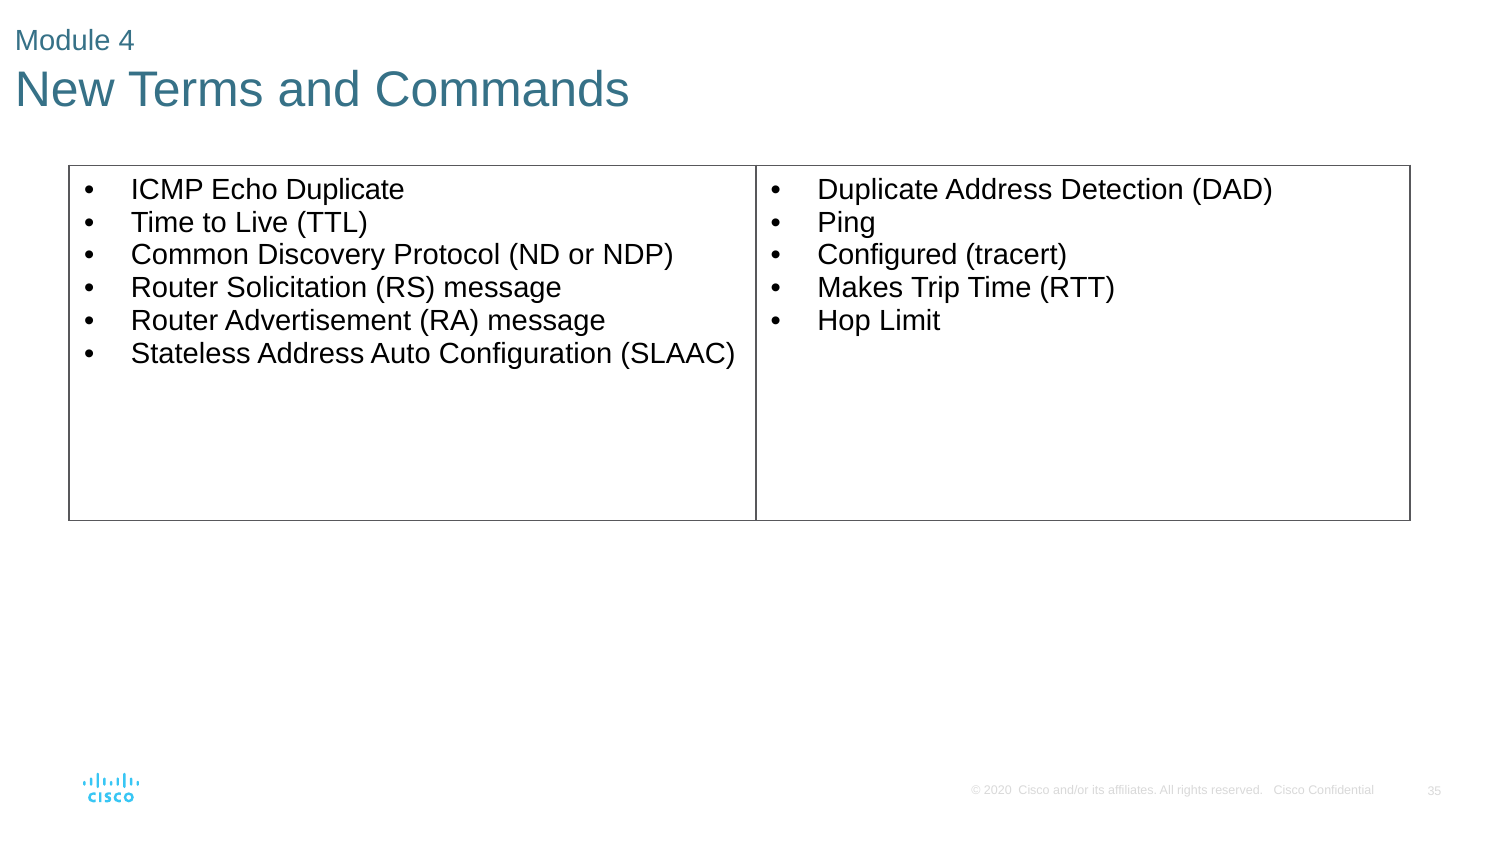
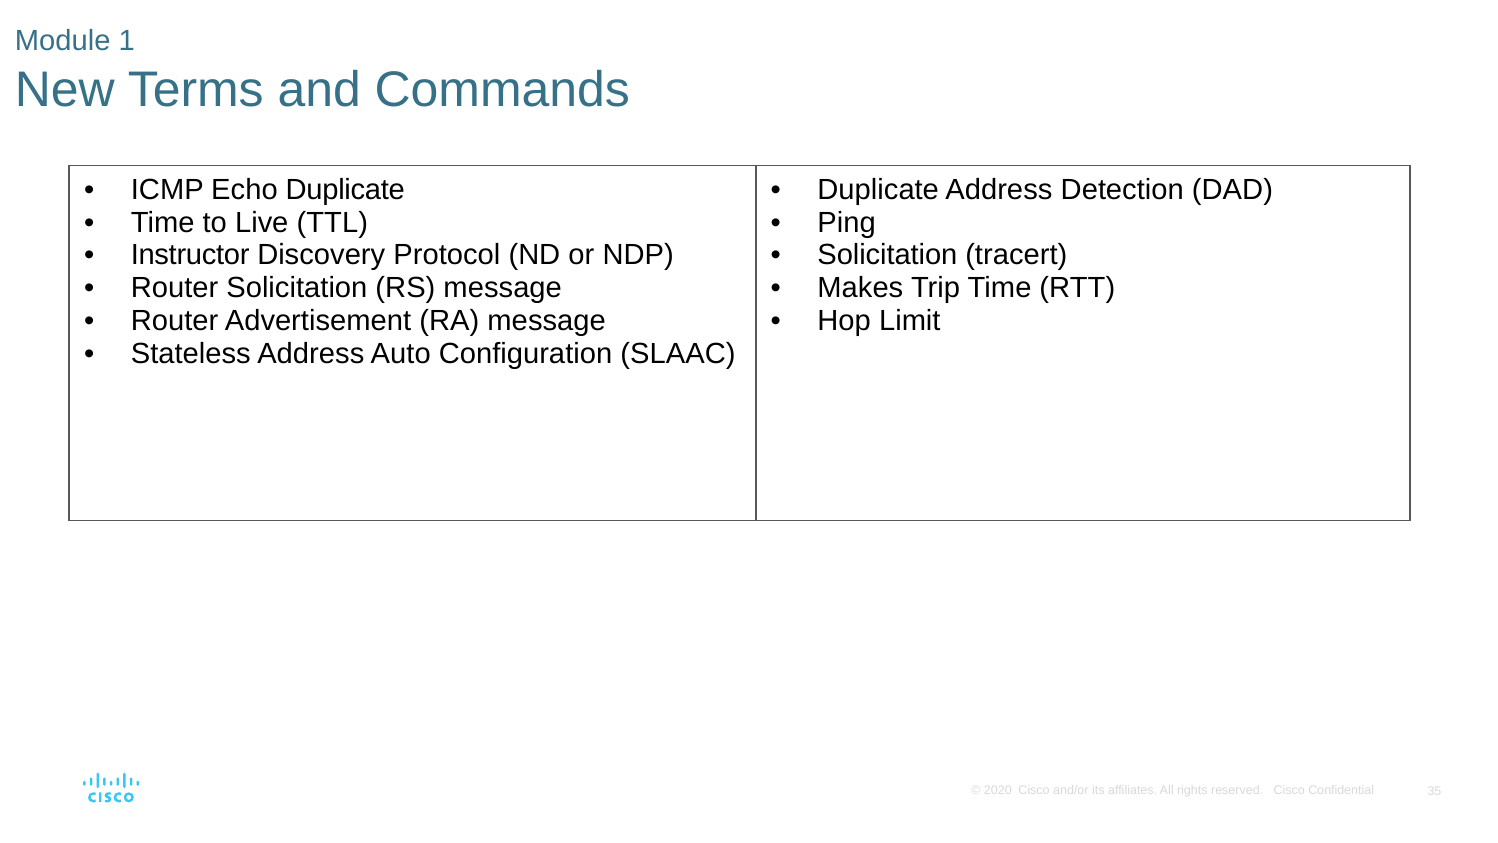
4: 4 -> 1 (127, 41)
Common: Common -> Instructor (190, 255)
Configured: Configured -> Solicitation (887, 255)
